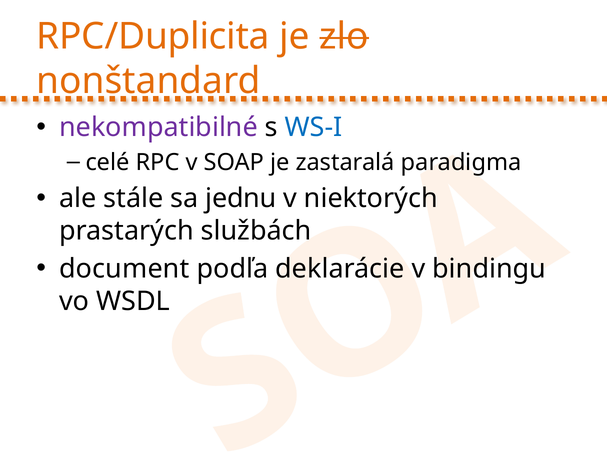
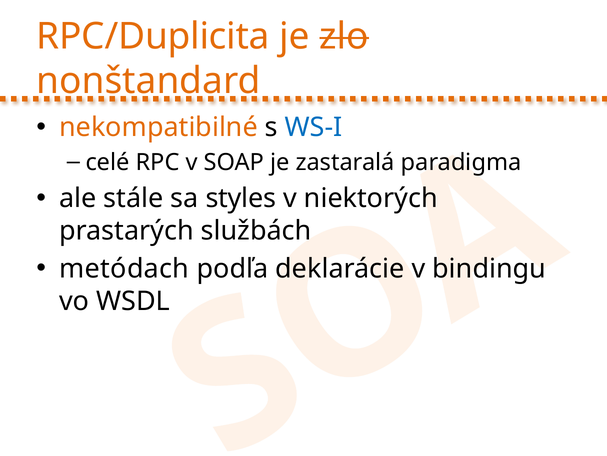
nekompatibilné colour: purple -> orange (159, 127)
jednu: jednu -> styles (241, 198)
document: document -> metódach (124, 268)
